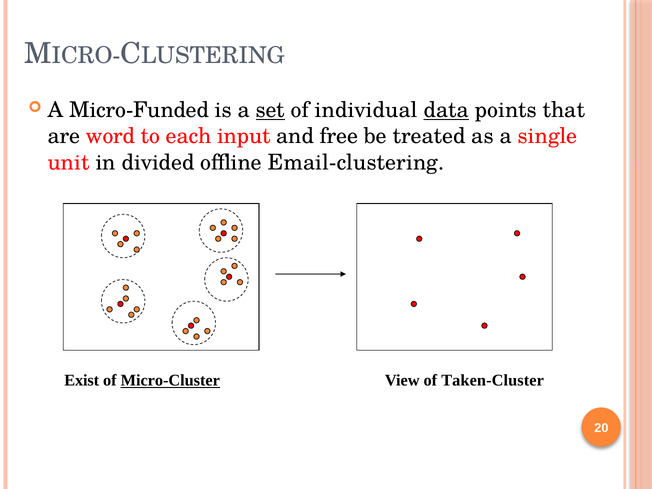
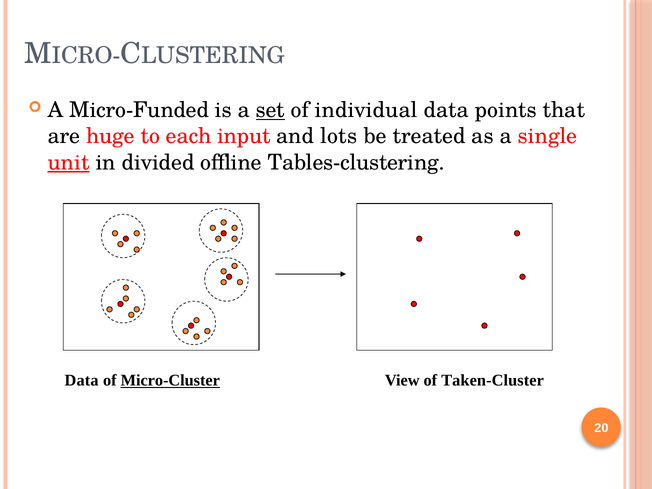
data underline: present -> none (446, 110)
word: word -> huge (111, 136)
free: free -> lots (339, 136)
unit underline: none -> present (69, 162)
Email-clustering: Email-clustering -> Tables-clustering (356, 162)
Exist: Exist -> Data (82, 381)
